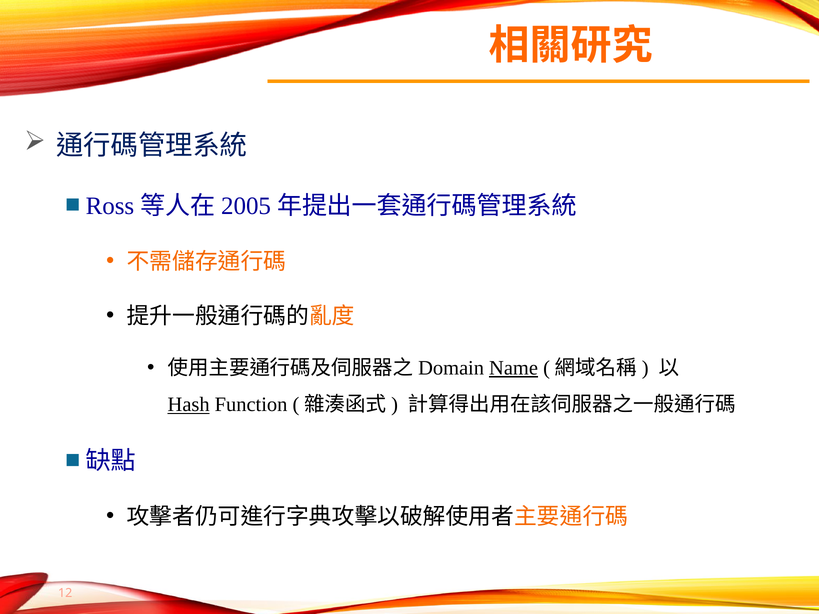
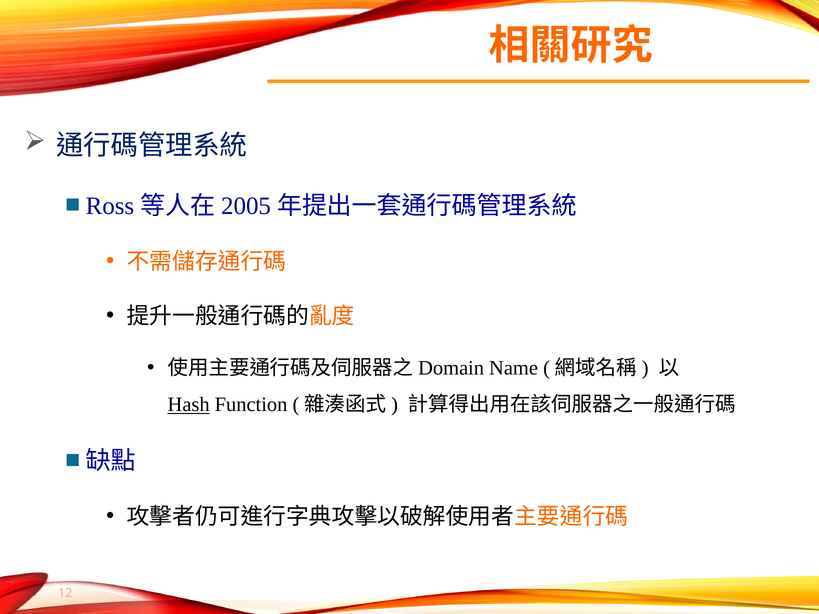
Name underline: present -> none (514, 368)
